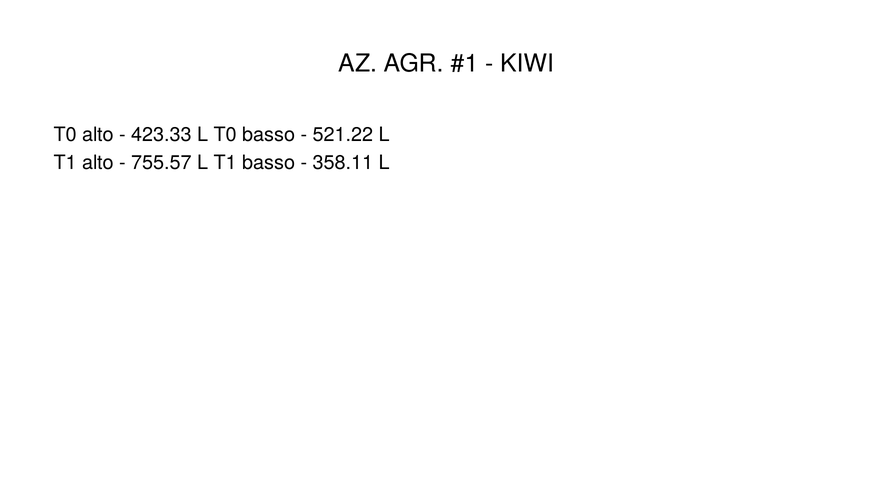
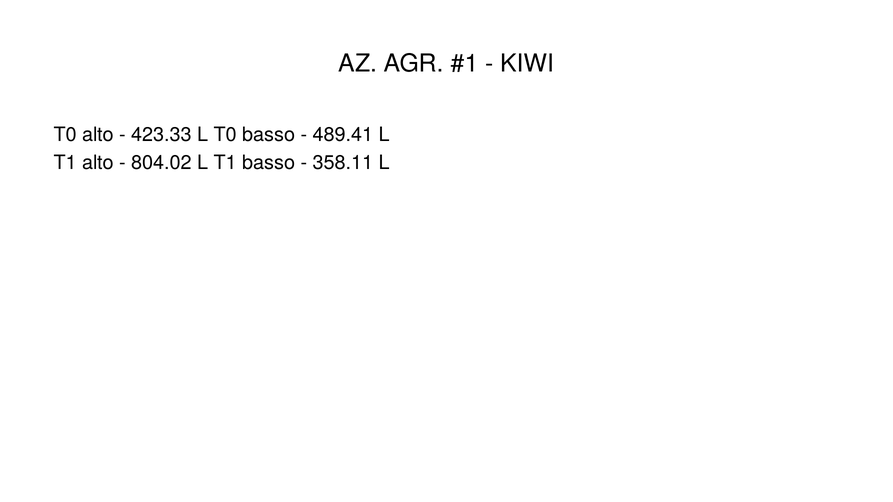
521.22: 521.22 -> 489.41 (343, 135)
755.57: 755.57 -> 804.02 (162, 163)
